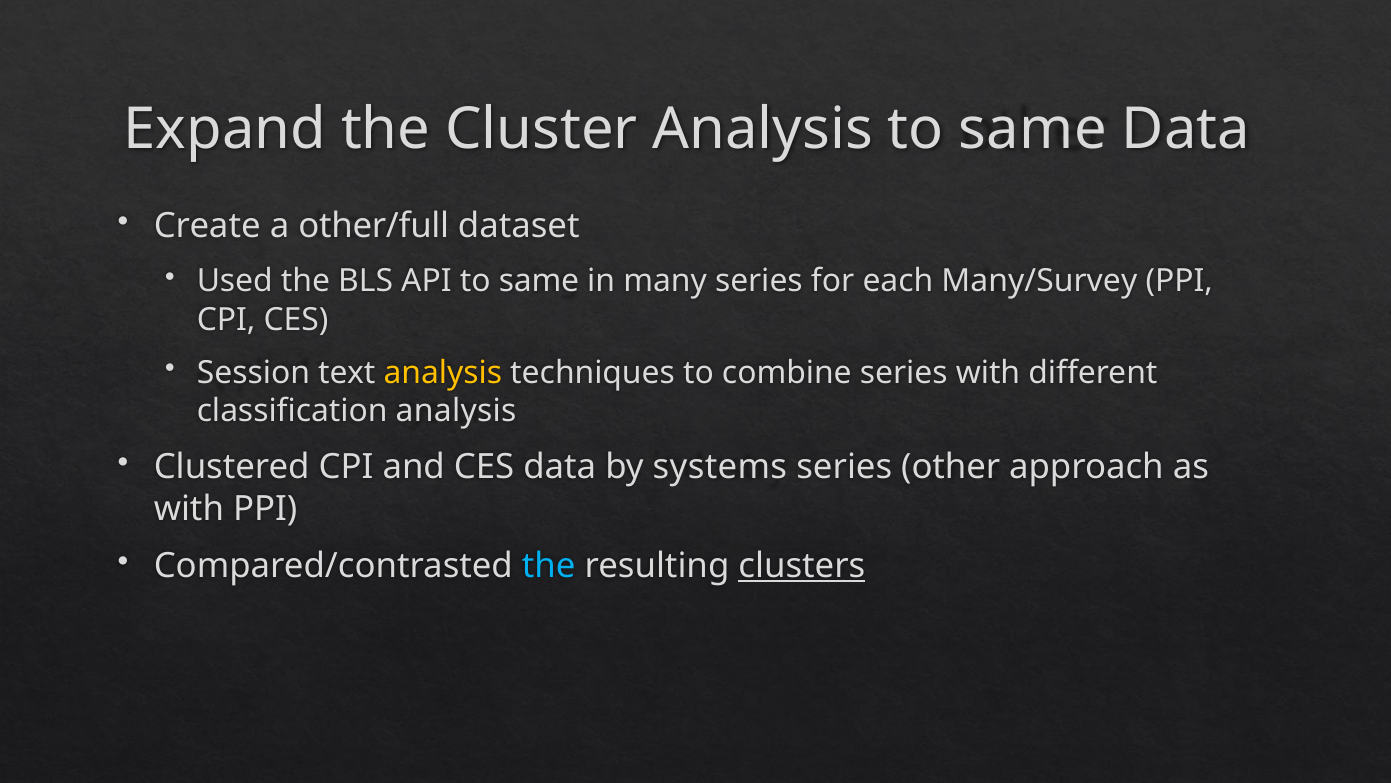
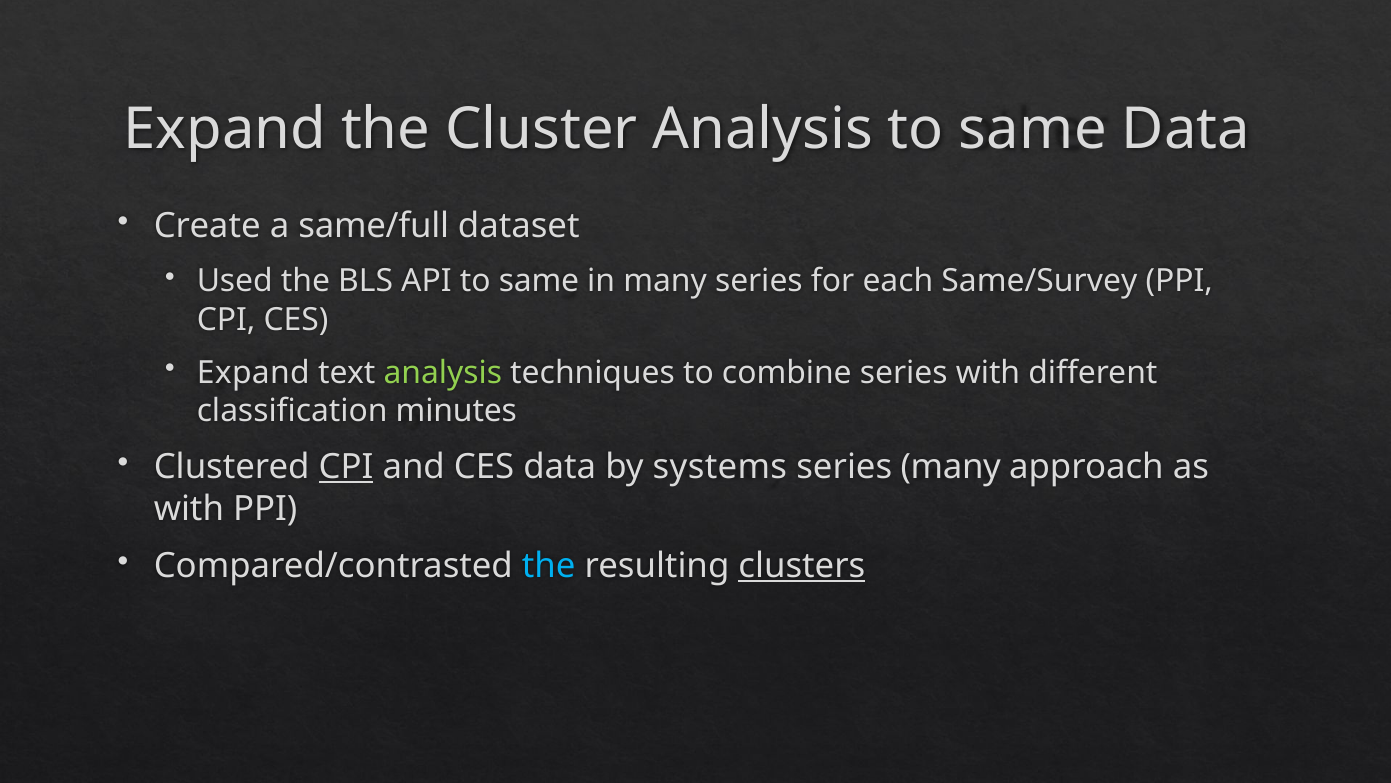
other/full: other/full -> same/full (374, 226)
Many/Survey: Many/Survey -> Same/Survey (1039, 281)
Session: Session -> Expand (253, 373)
analysis colour: yellow -> light green (443, 373)
classification analysis: analysis -> minutes (456, 411)
CPI underline: none -> present (346, 467)
series other: other -> many (951, 467)
